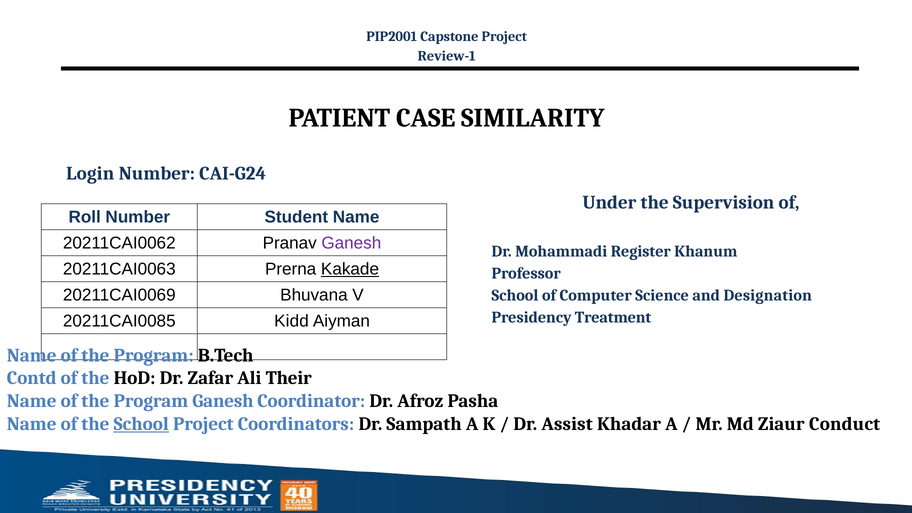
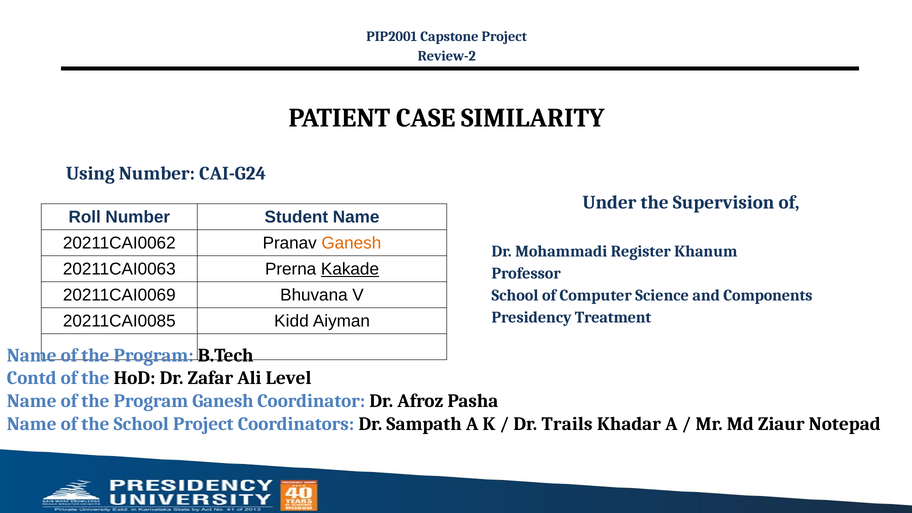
Review-1: Review-1 -> Review-2 (447, 56)
Login: Login -> Using (90, 173)
Ganesh colour: purple -> orange (351, 243)
Designation: Designation -> Components (768, 295)
Their: Their -> Level (289, 378)
School underline: present -> none (141, 424)
Assist: Assist -> Trails (567, 424)
Conduct: Conduct -> Notepad (845, 424)
